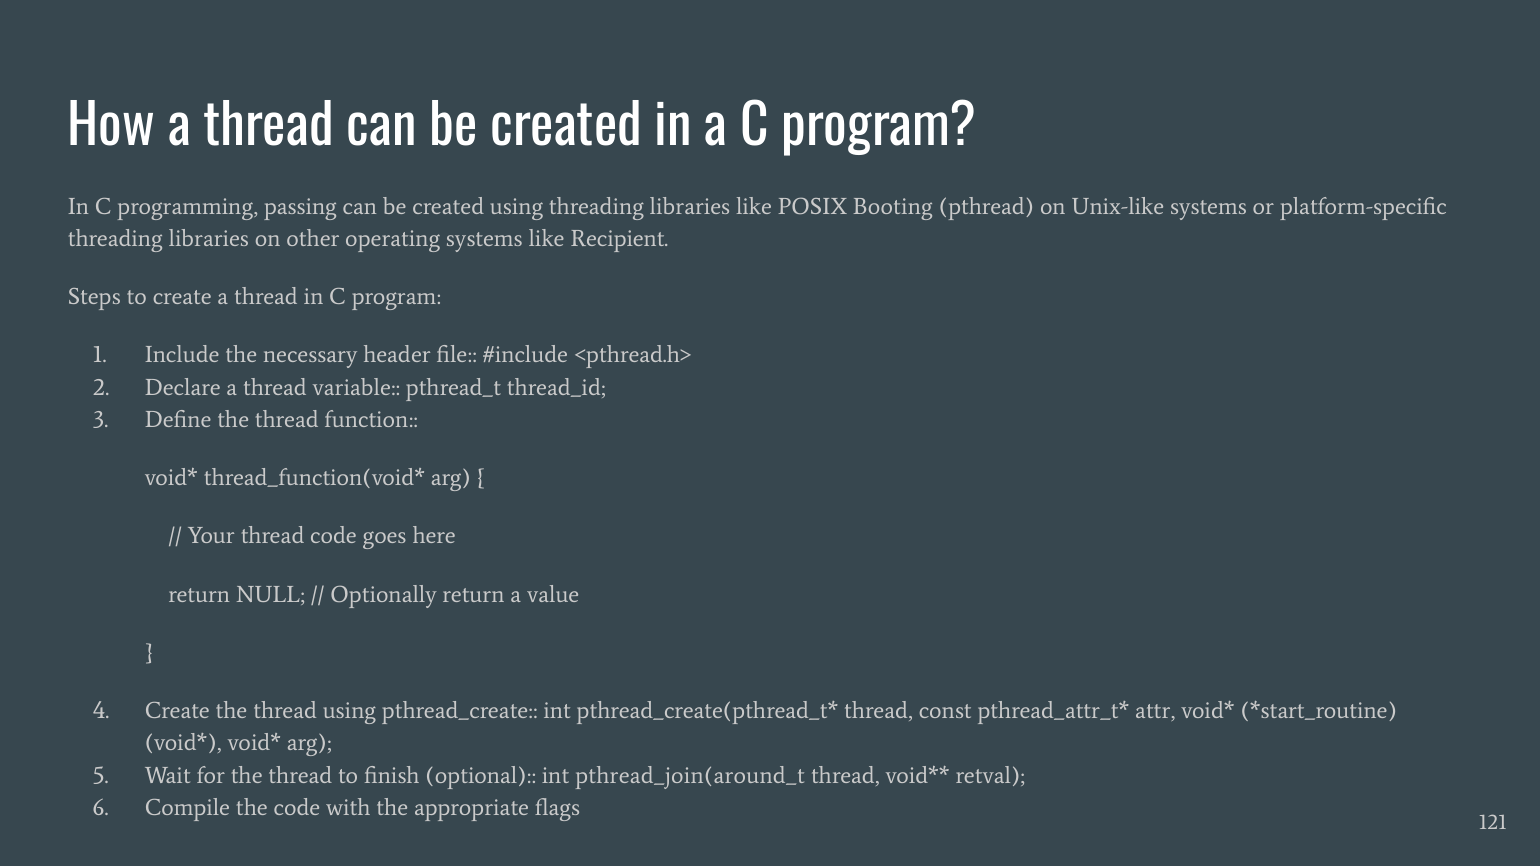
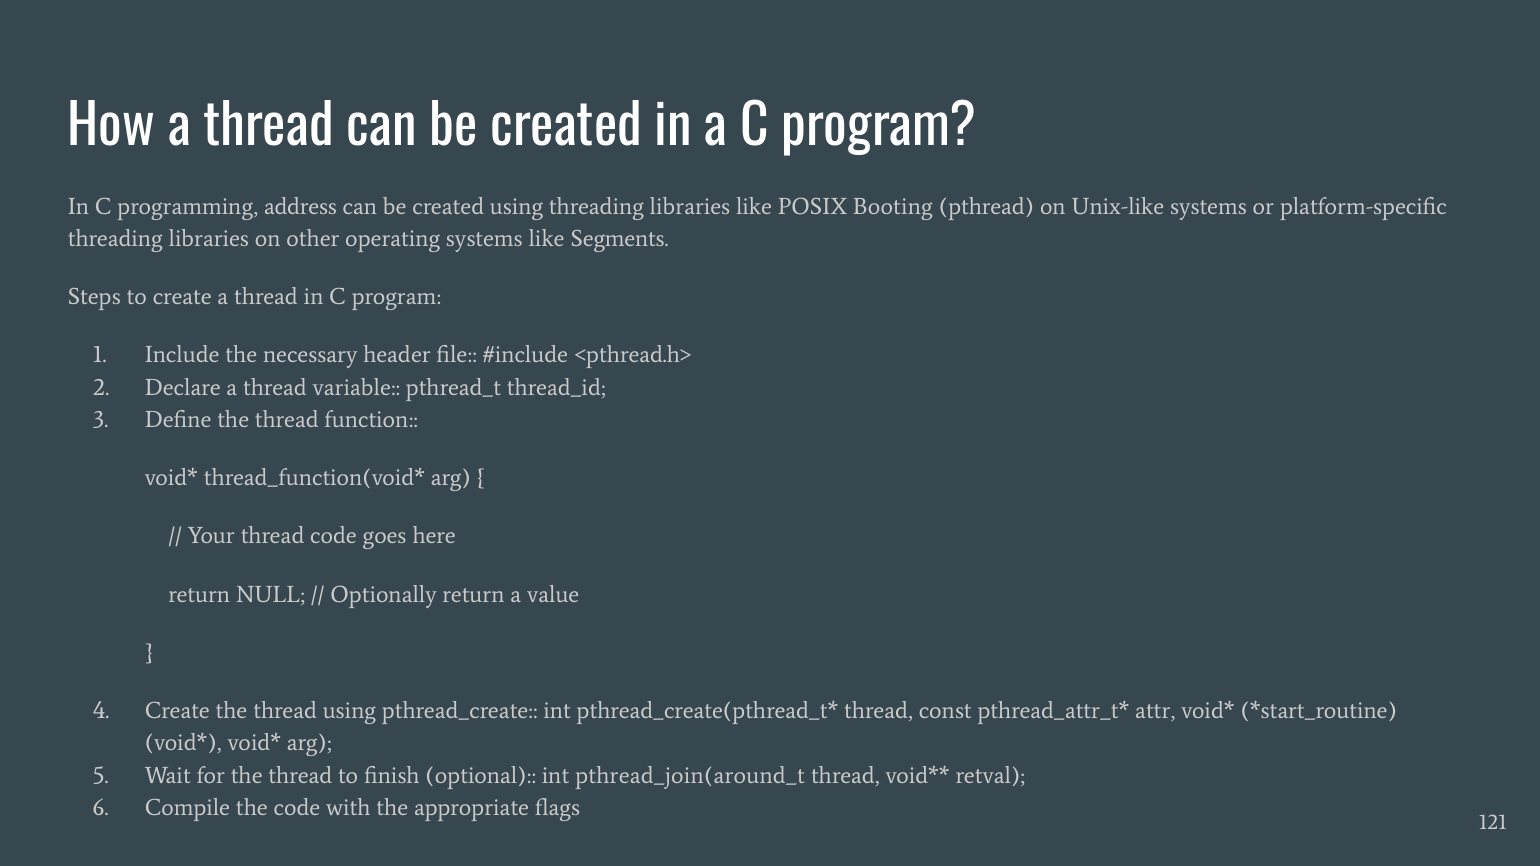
passing: passing -> address (300, 207)
Recipient: Recipient -> Segments (620, 239)
